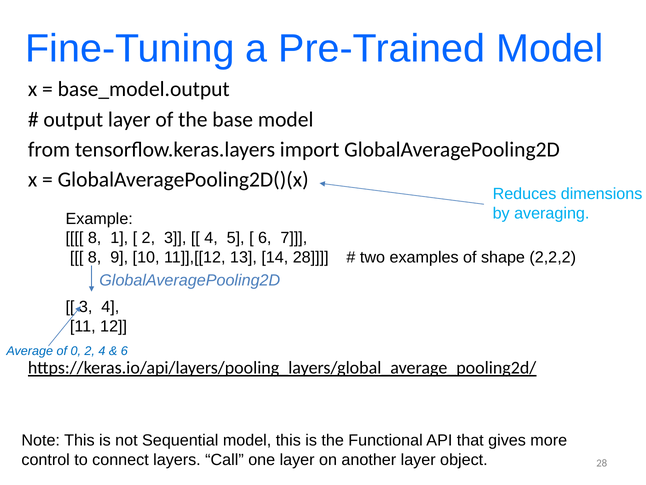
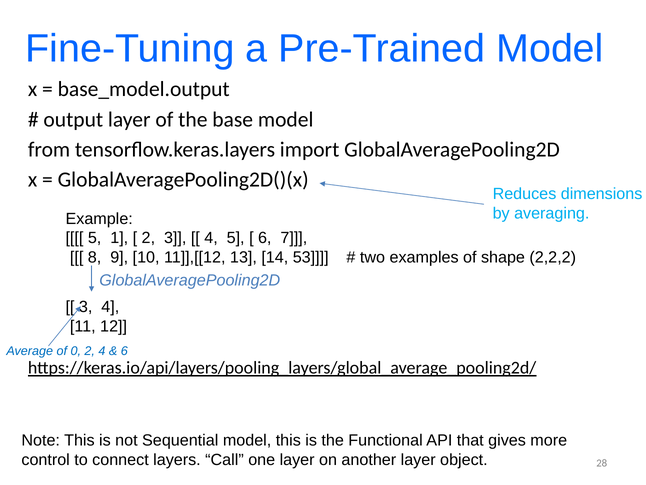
8: 8 -> 5 (95, 238)
14 28: 28 -> 53 (311, 257)
